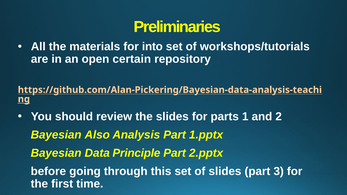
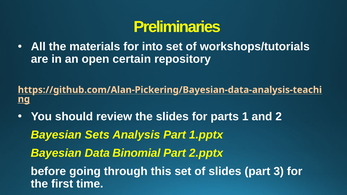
Also: Also -> Sets (97, 135)
Principle: Principle -> Binomial (136, 153)
